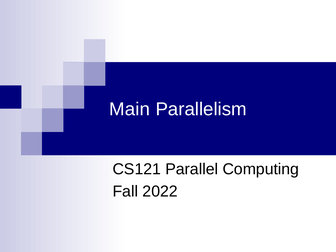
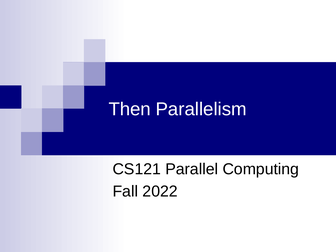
Main: Main -> Then (130, 109)
